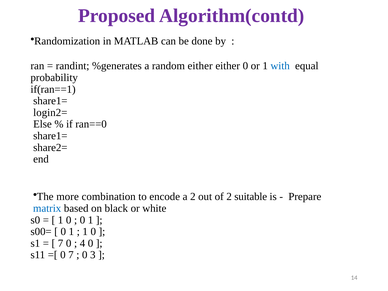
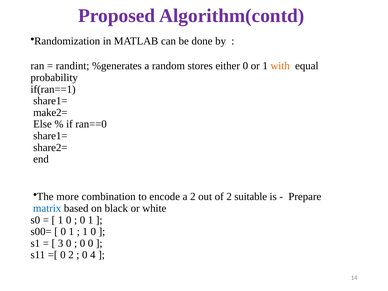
random either: either -> stores (200, 66)
with colour: blue -> orange (280, 66)
login2=: login2= -> make2= (50, 113)
7: 7 -> 3 (61, 243)
4: 4 -> 0 (82, 243)
0 7: 7 -> 2 (71, 255)
3: 3 -> 4 (93, 255)
